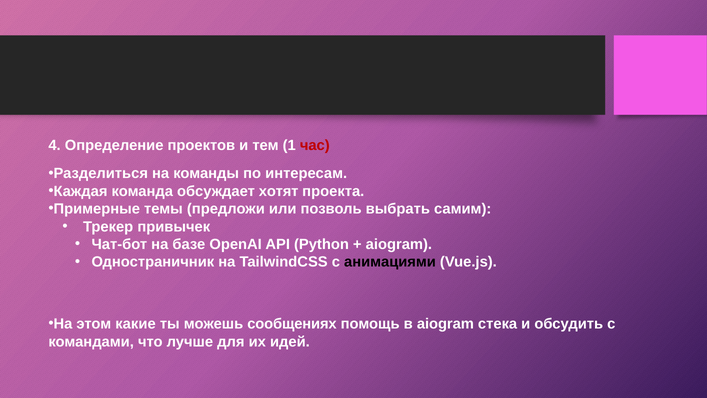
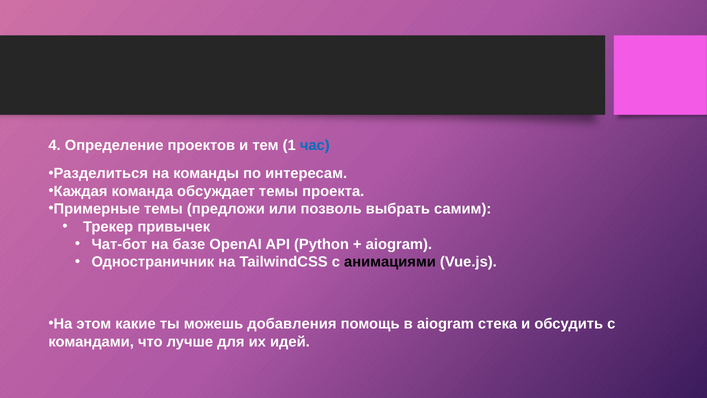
час colour: red -> blue (315, 145)
обсуждает хотят: хотят -> темы (279, 191)
сообщениях: сообщениях -> добавления (292, 324)
